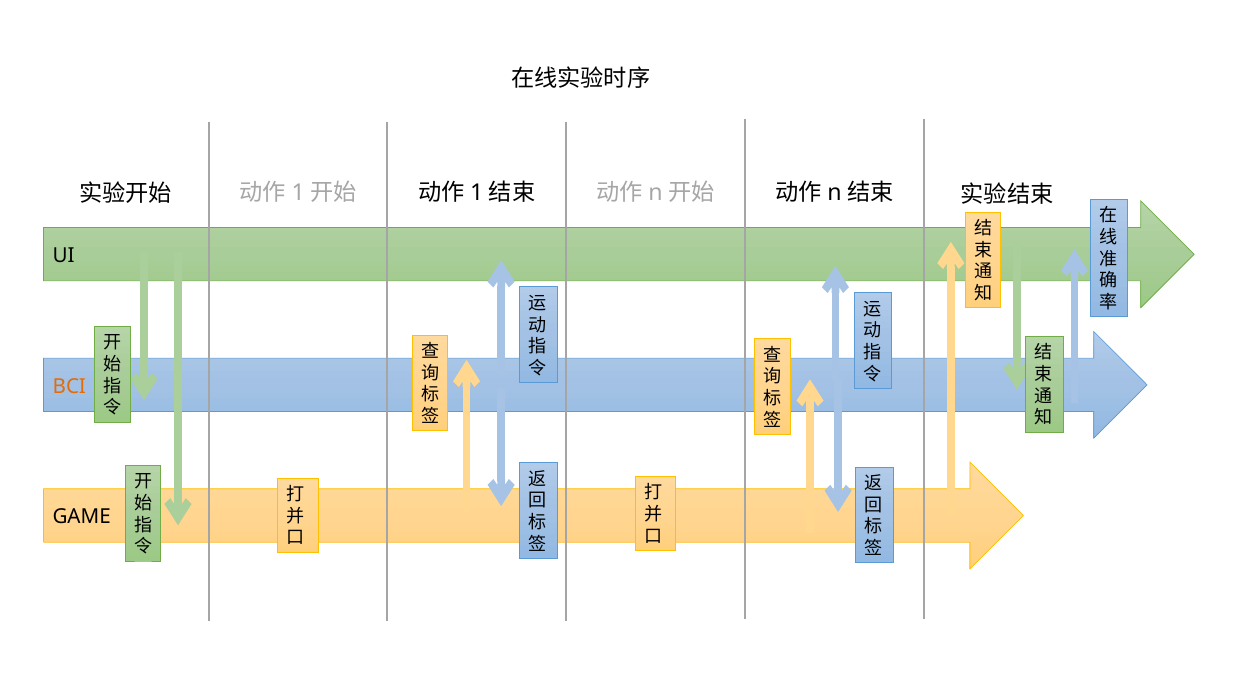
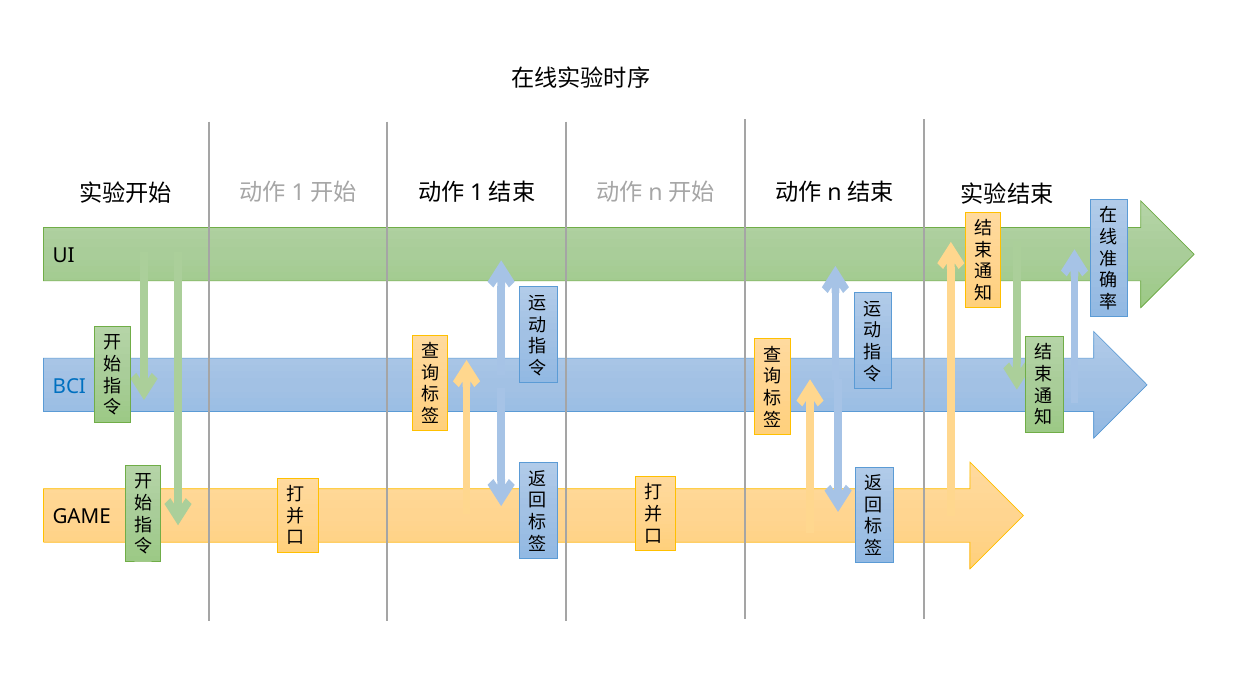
BCI colour: orange -> blue (69, 386)
